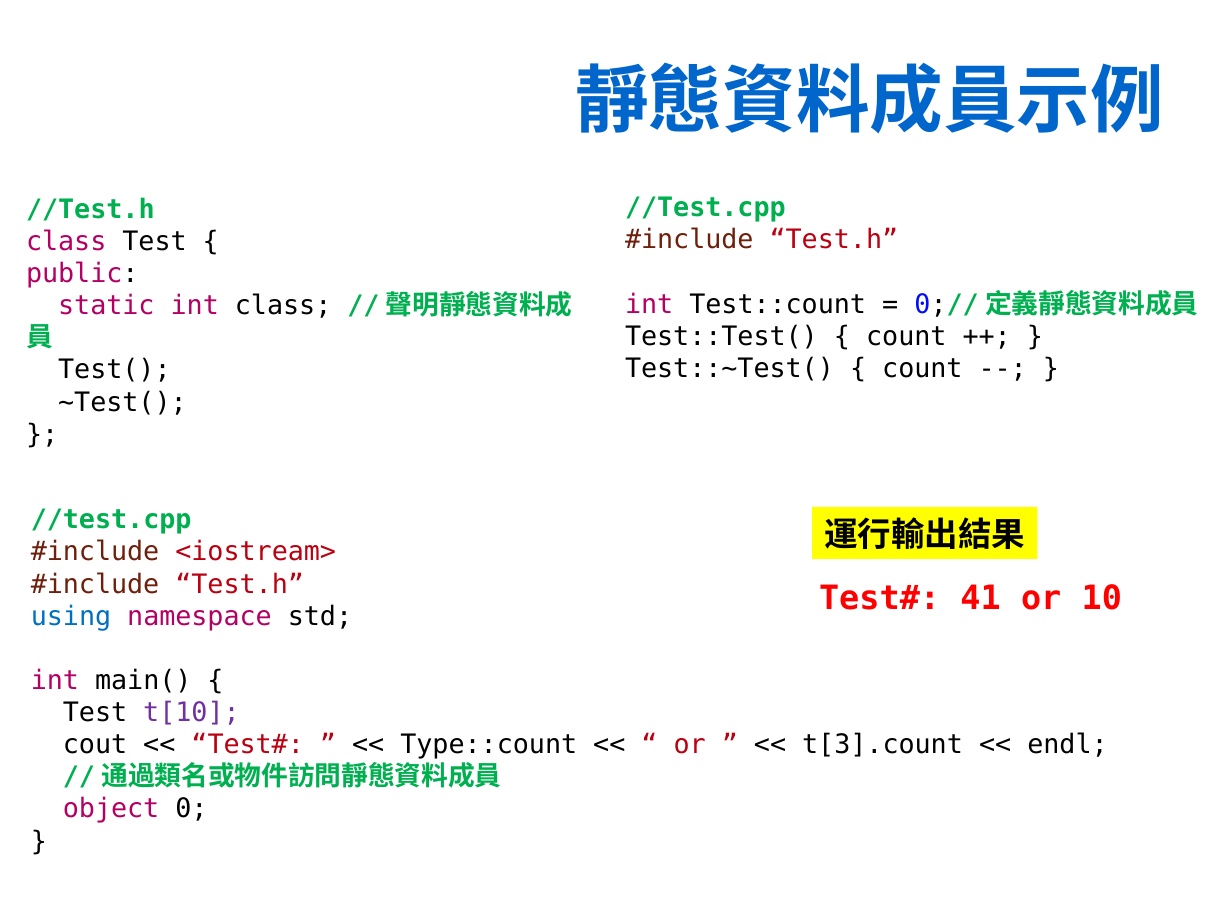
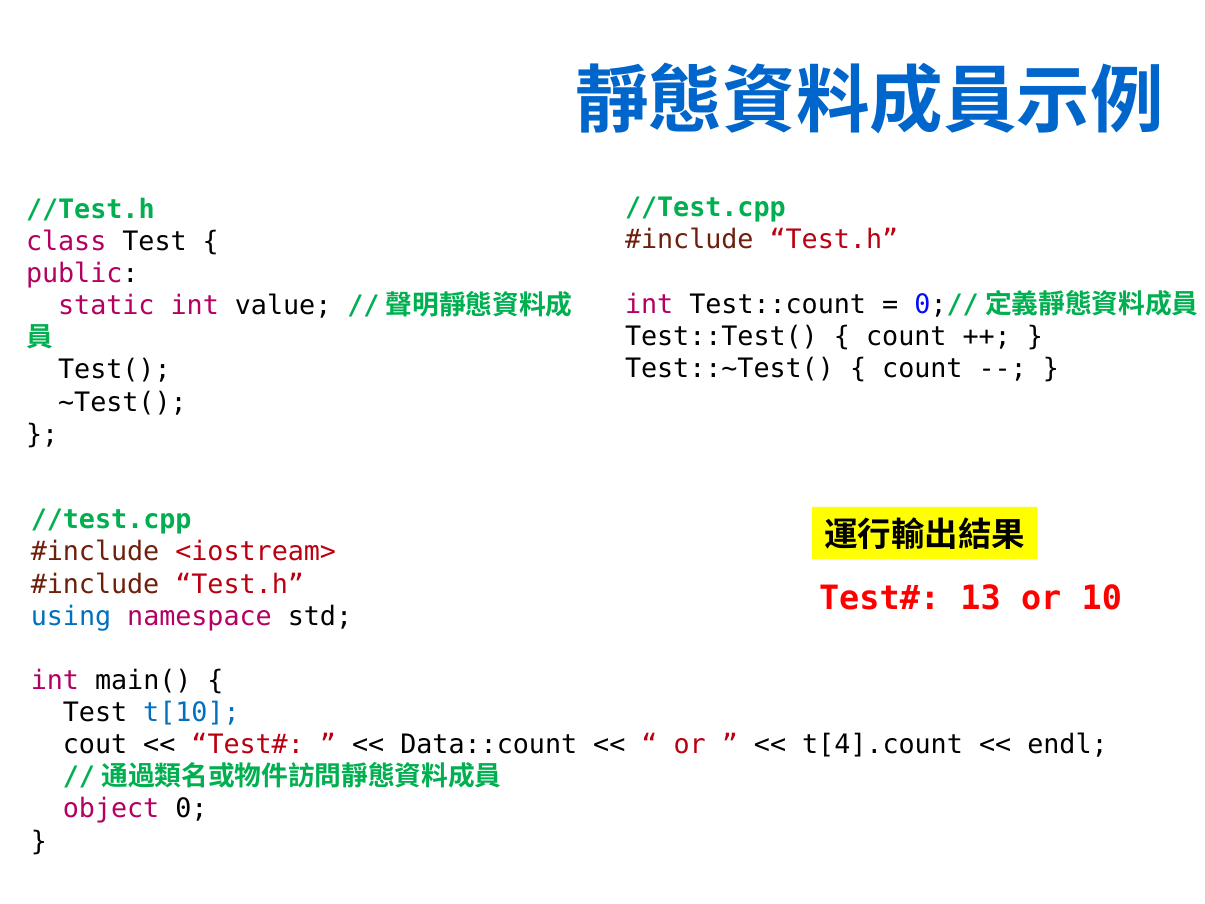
int class: class -> value (283, 306)
41: 41 -> 13 (981, 598)
t[10 colour: purple -> blue (191, 713)
Type::count: Type::count -> Data::count (489, 745)
t[3].count: t[3].count -> t[4].count (883, 745)
